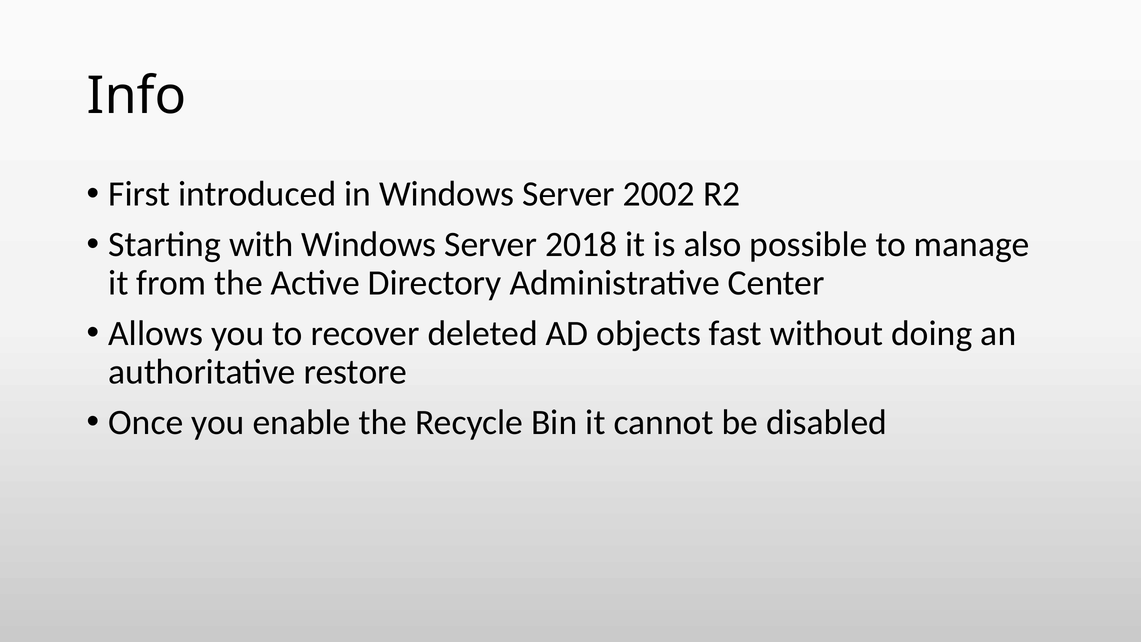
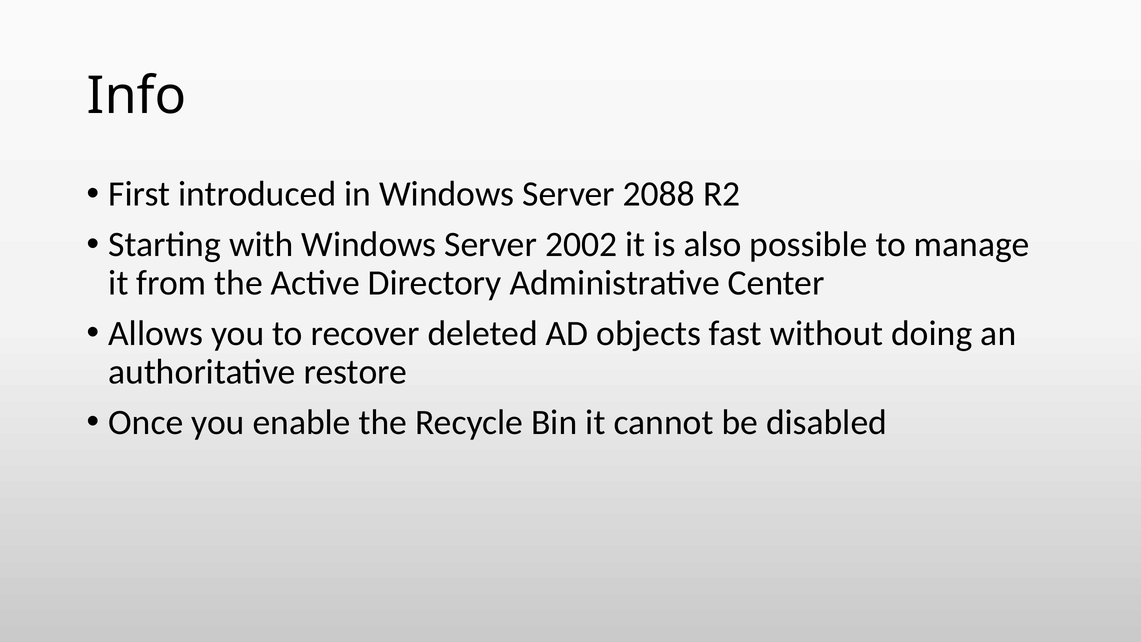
2002: 2002 -> 2088 (659, 194)
2018: 2018 -> 2002 (581, 245)
